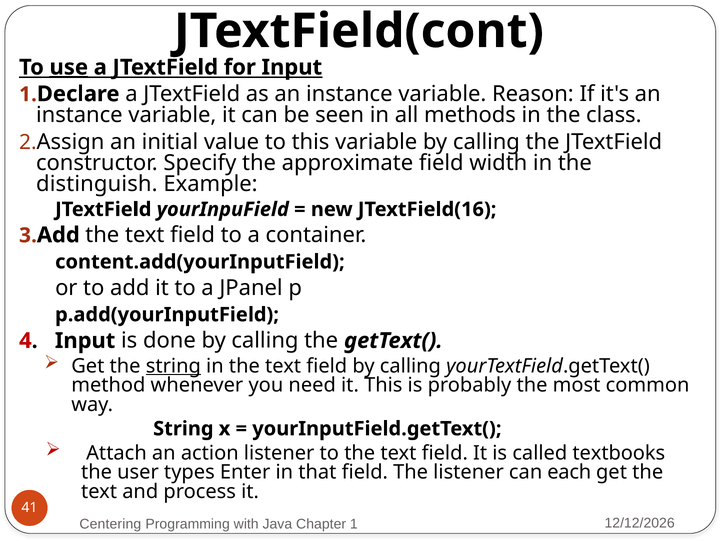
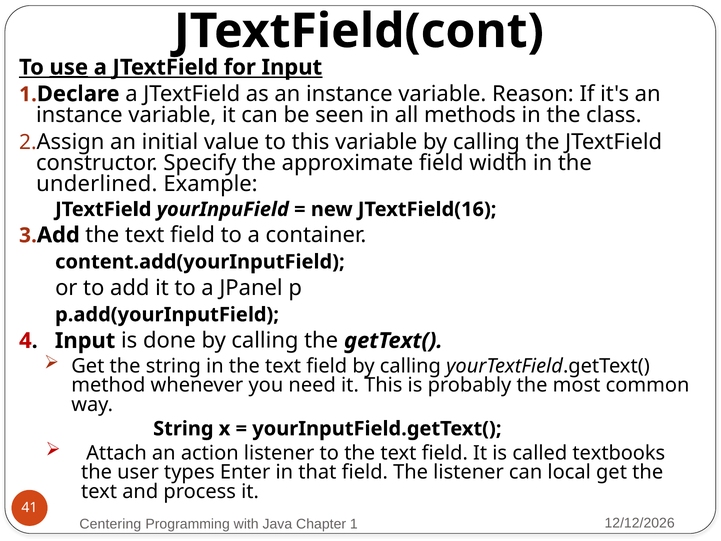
distinguish: distinguish -> underlined (97, 184)
string underline: present -> none (173, 366)
each: each -> local (569, 472)
